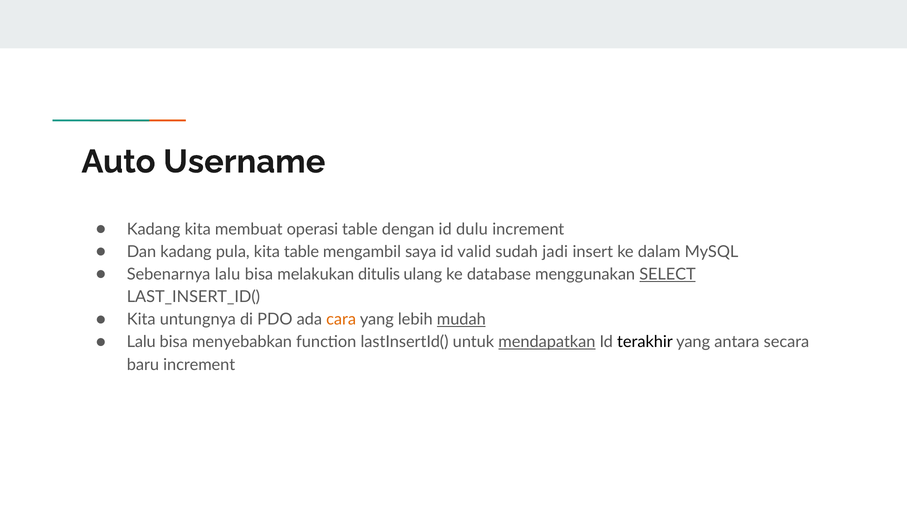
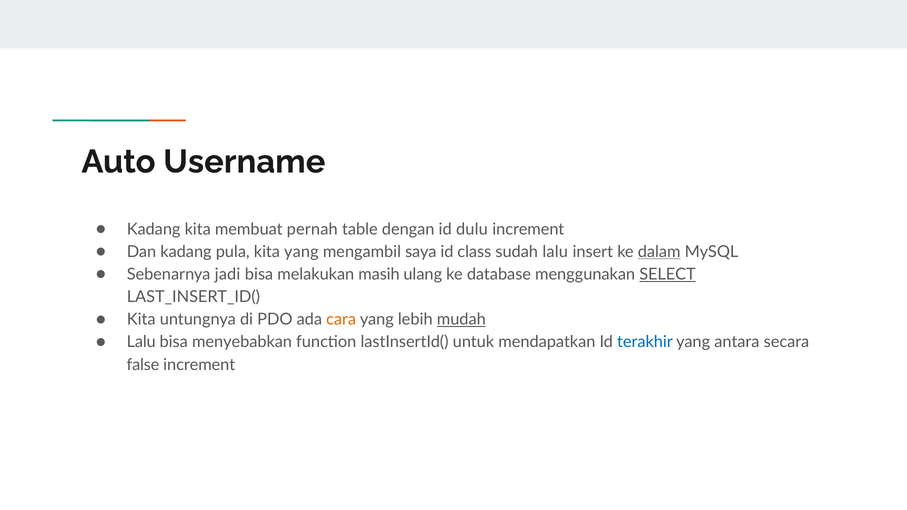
operasi: operasi -> pernah (312, 229)
kita table: table -> yang (301, 252)
valid: valid -> class (474, 252)
sudah jadi: jadi -> lalu (555, 252)
dalam underline: none -> present (659, 252)
Sebenarnya lalu: lalu -> jadi (228, 274)
ditulis: ditulis -> masih (379, 274)
mendapatkan underline: present -> none (547, 342)
terakhir colour: black -> blue (645, 342)
baru: baru -> false (143, 365)
